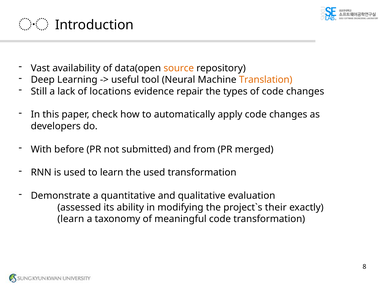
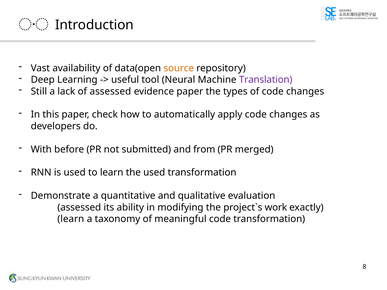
Translation colour: orange -> purple (266, 80)
of locations: locations -> assessed (110, 91)
evidence repair: repair -> paper (190, 91)
their: their -> work (276, 208)
